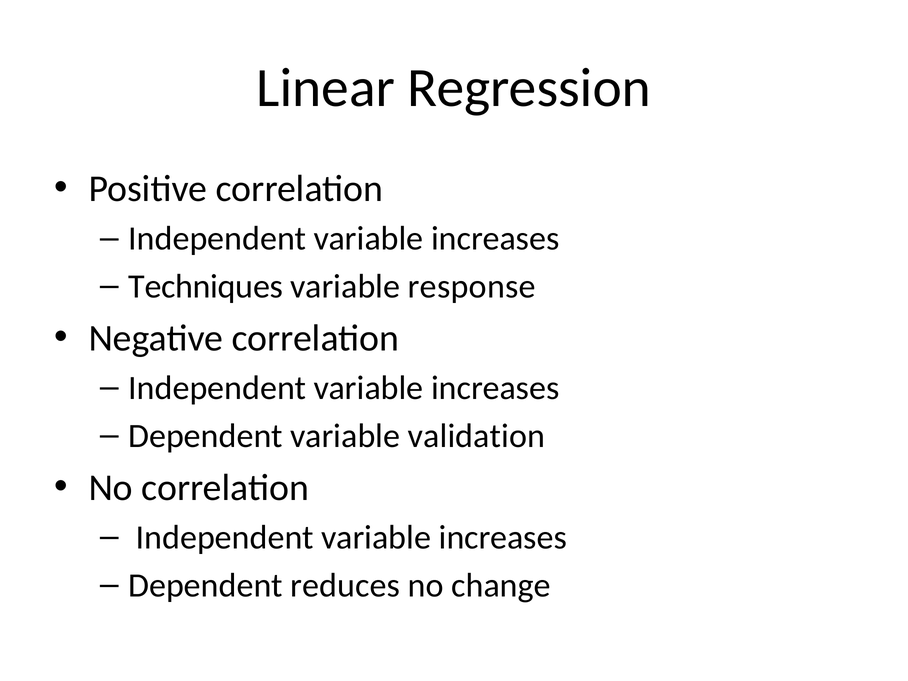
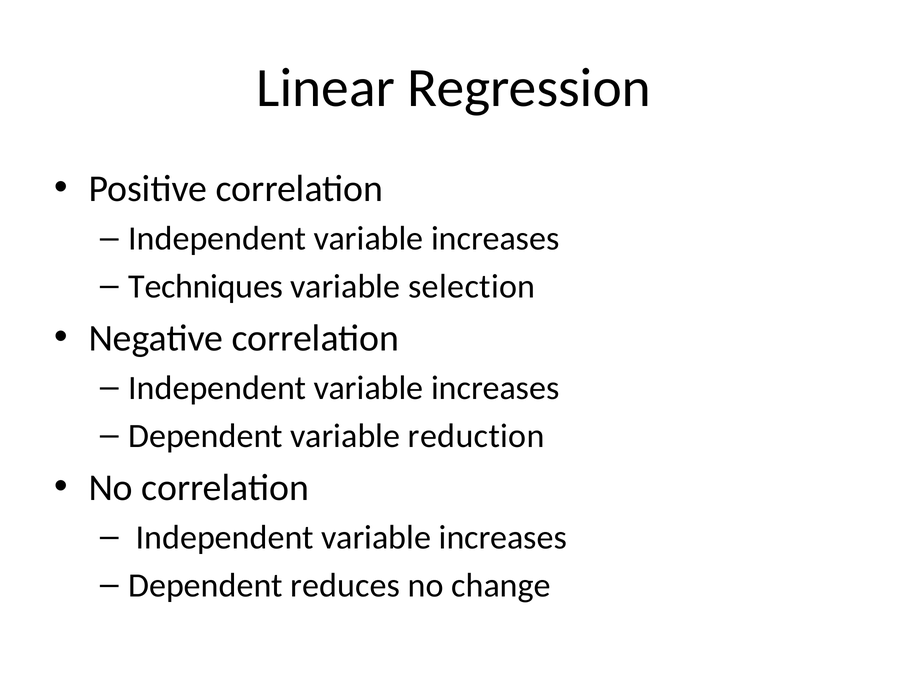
response: response -> selection (472, 287)
validation: validation -> reduction (476, 436)
